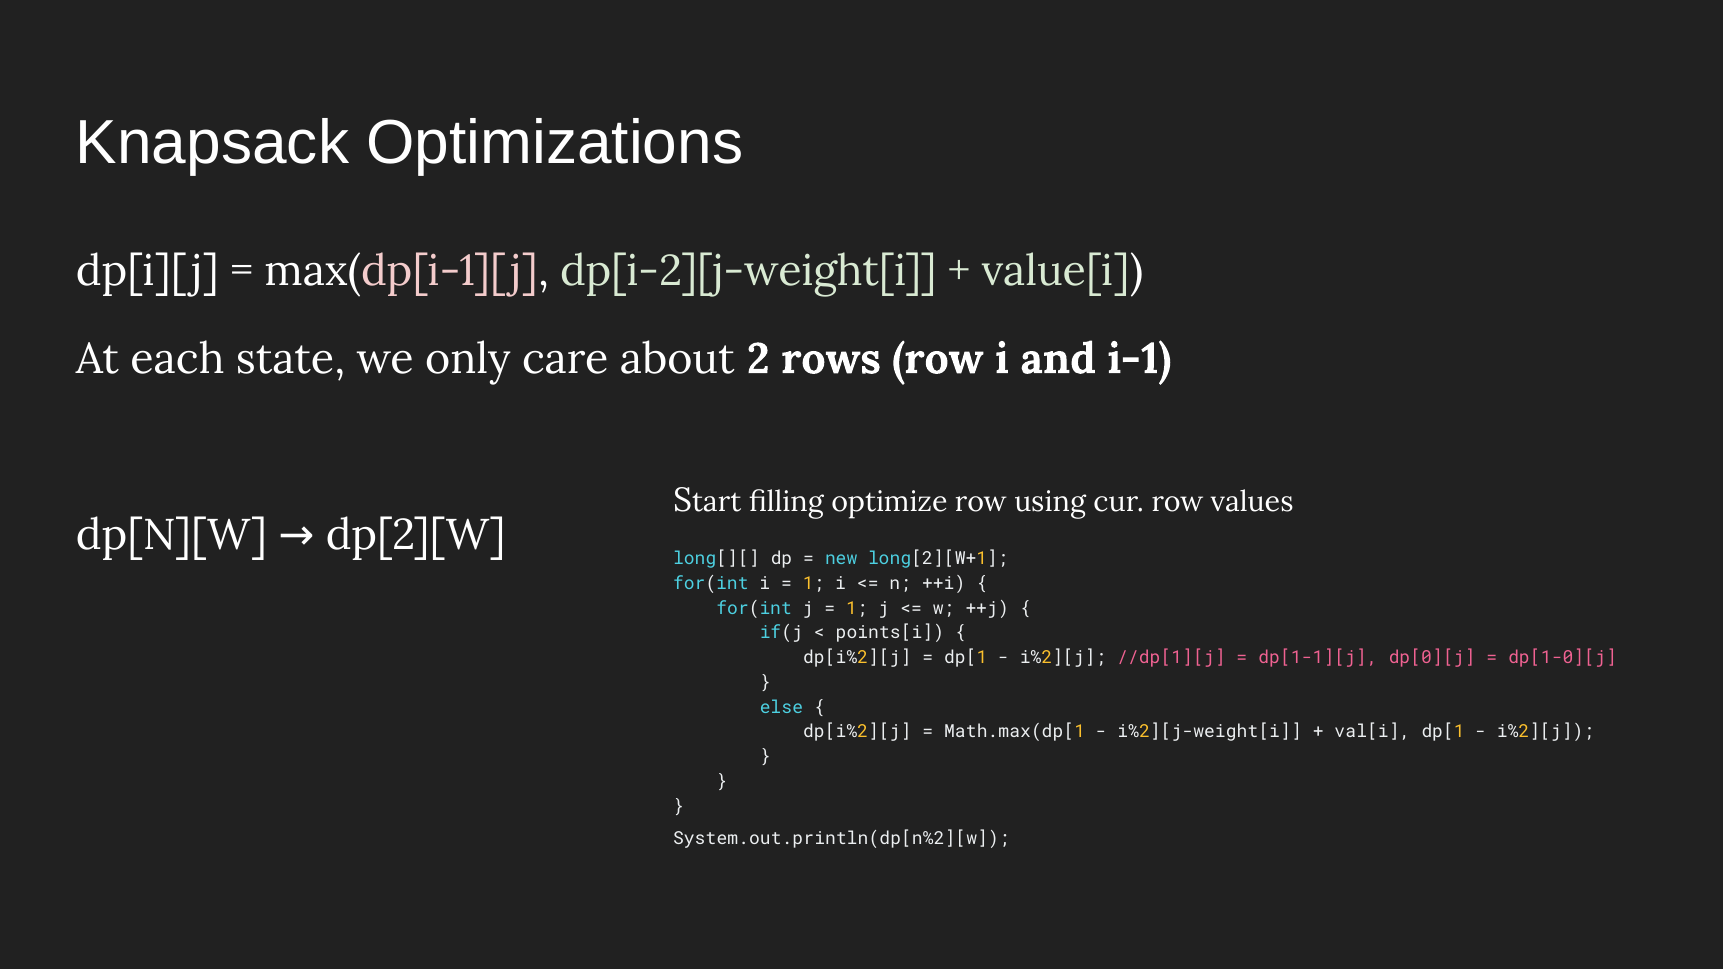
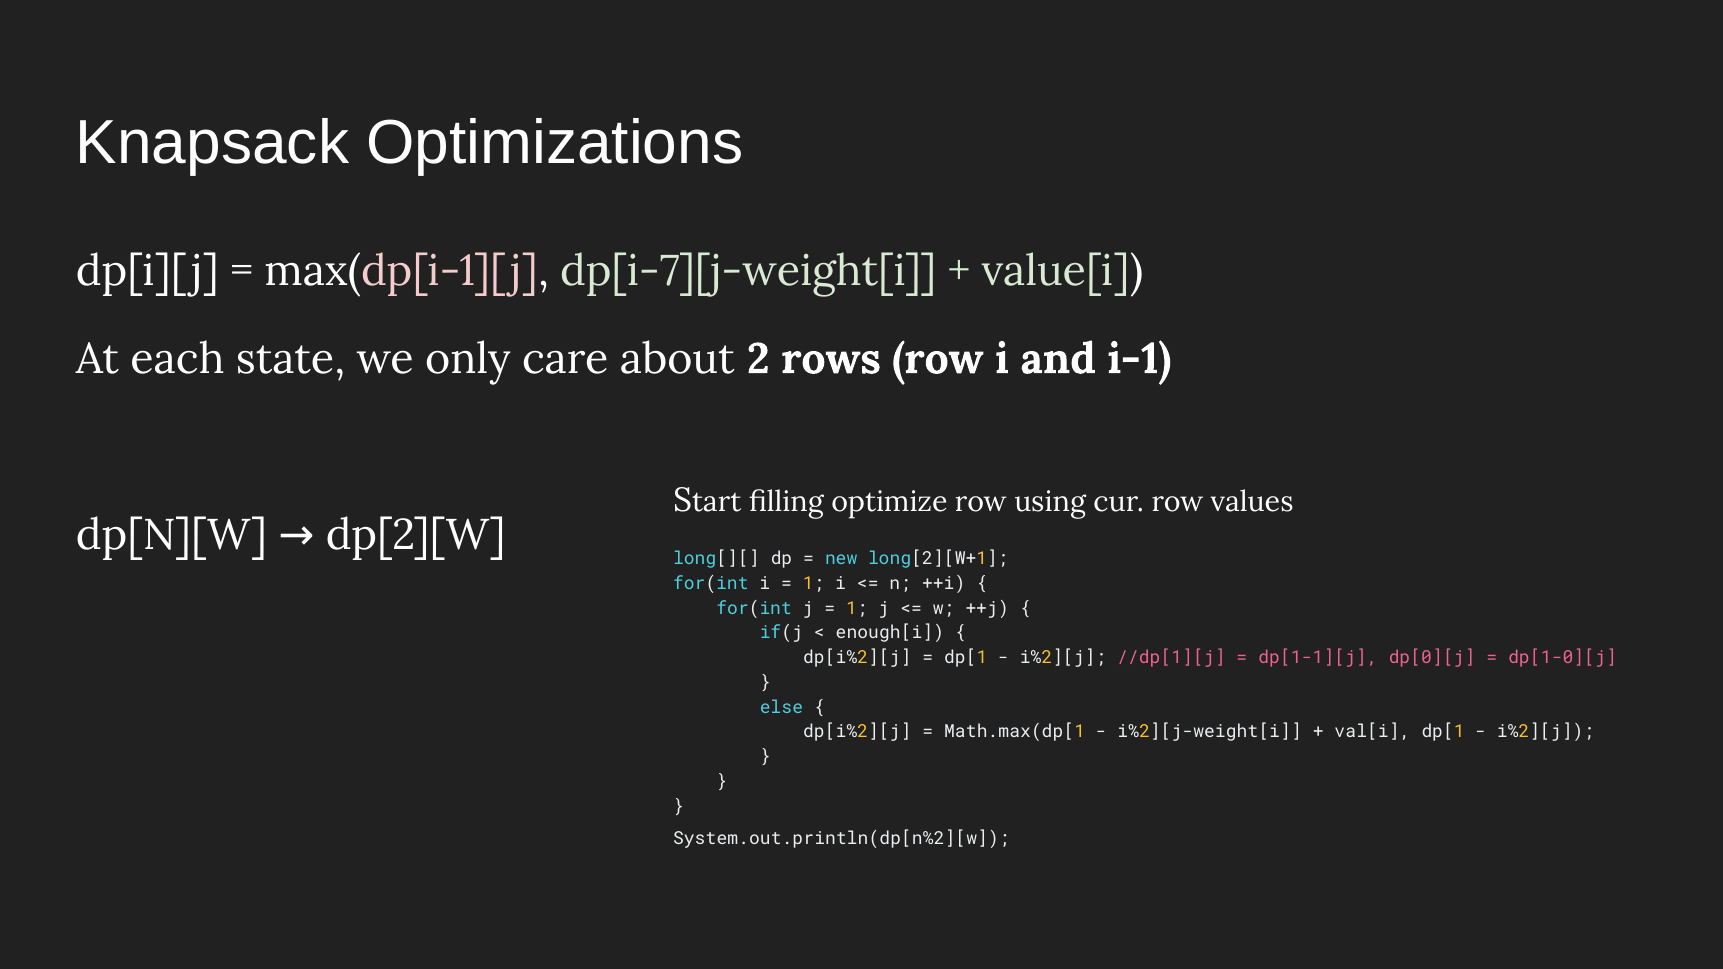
dp[i-2][j-weight[i: dp[i-2][j-weight[i -> dp[i-7][j-weight[i (748, 271)
points[i: points[i -> enough[i (890, 633)
